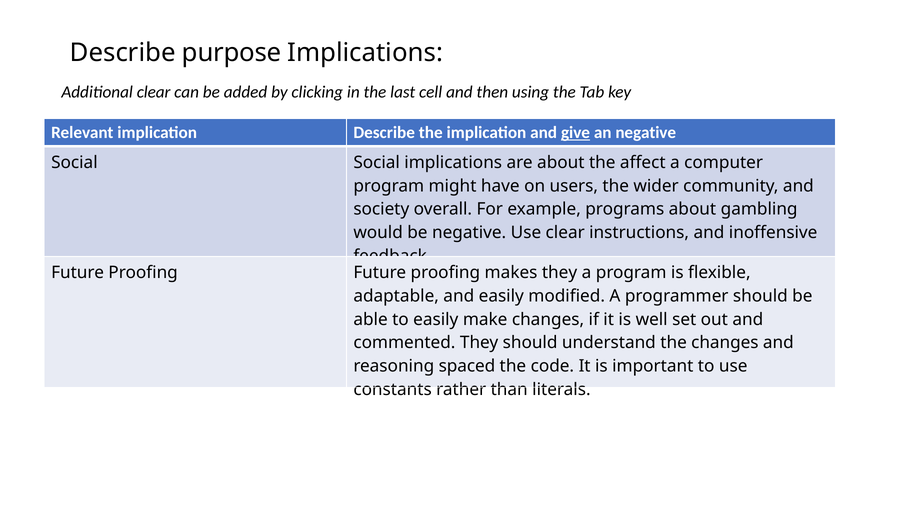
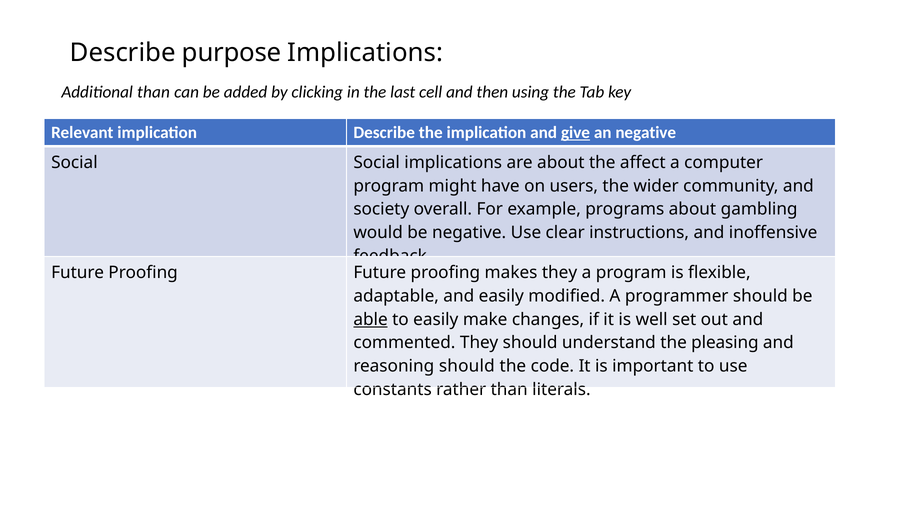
Additional clear: clear -> than (153, 92)
able underline: none -> present (371, 319)
the changes: changes -> pleasing (725, 343)
reasoning spaced: spaced -> should (467, 366)
